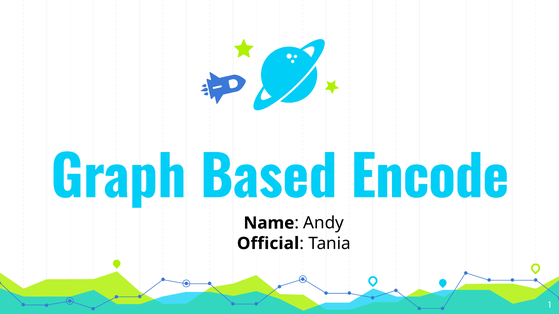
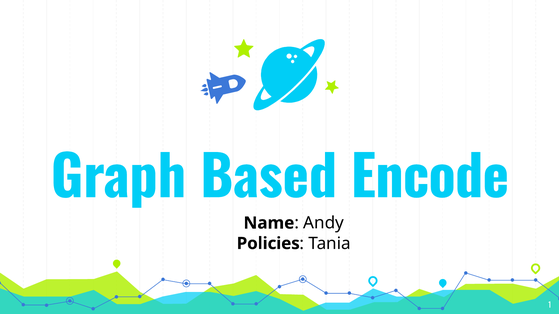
Official: Official -> Policies (268, 244)
